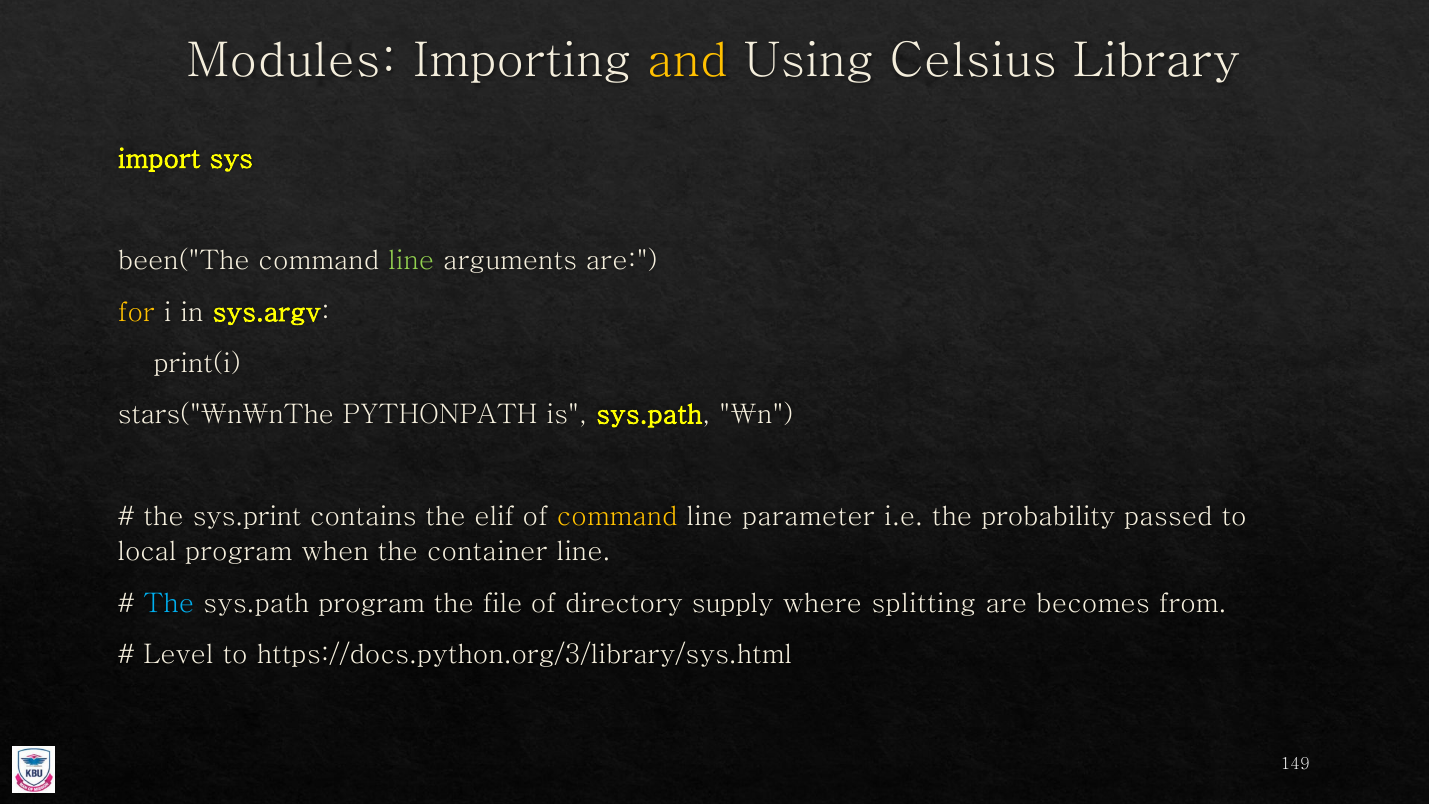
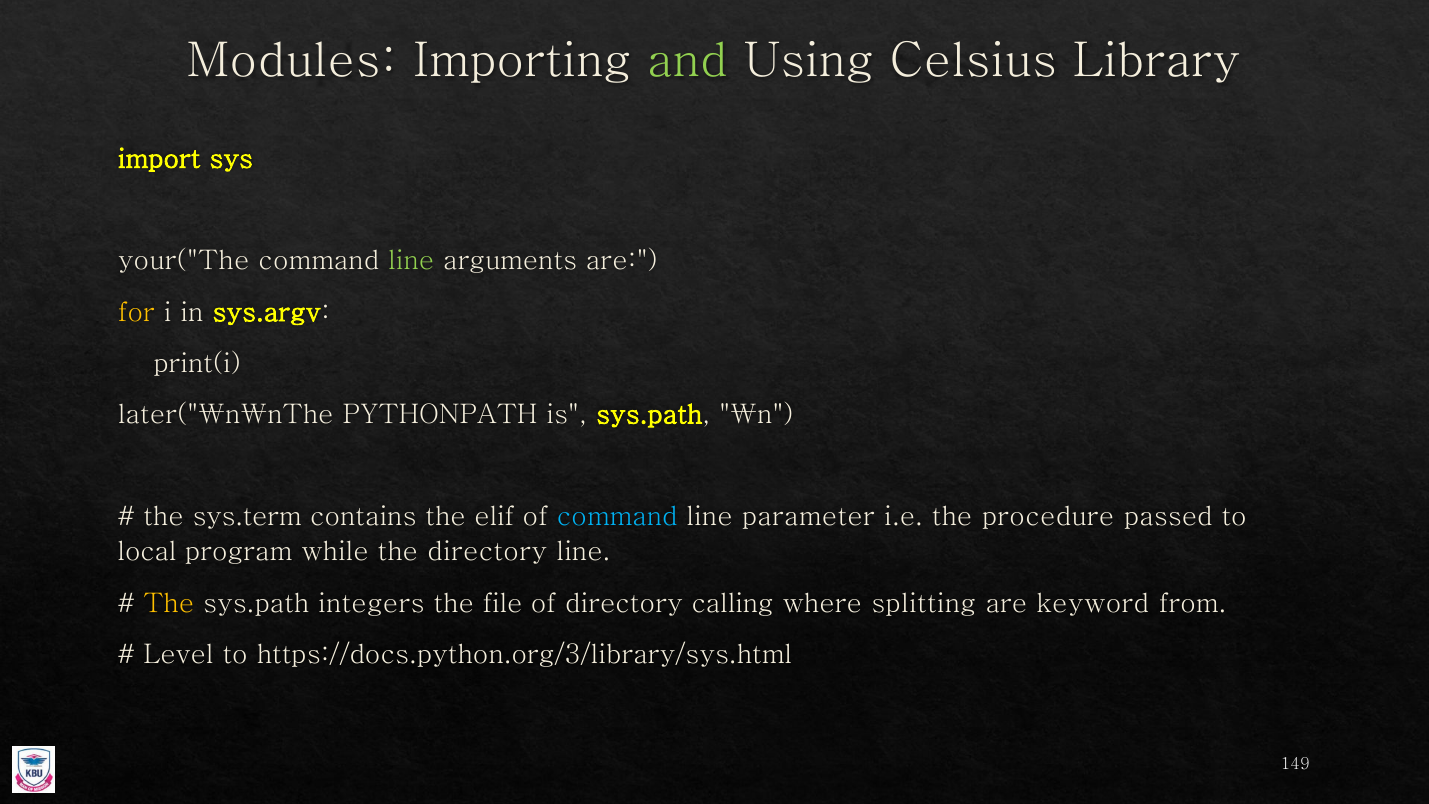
and colour: yellow -> light green (687, 61)
been("The: been("The -> your("The (184, 261)
stars("\n\nThe: stars("\n\nThe -> later("\n\nThe (226, 414)
sys.print: sys.print -> sys.term (247, 517)
command colour: yellow -> light blue (617, 517)
probability: probability -> procedure (1048, 517)
when: when -> while (335, 552)
the container: container -> directory (487, 552)
The colour: light blue -> yellow (169, 603)
sys.path program: program -> integers (371, 603)
supply: supply -> calling (733, 603)
becomes: becomes -> keyword (1093, 603)
